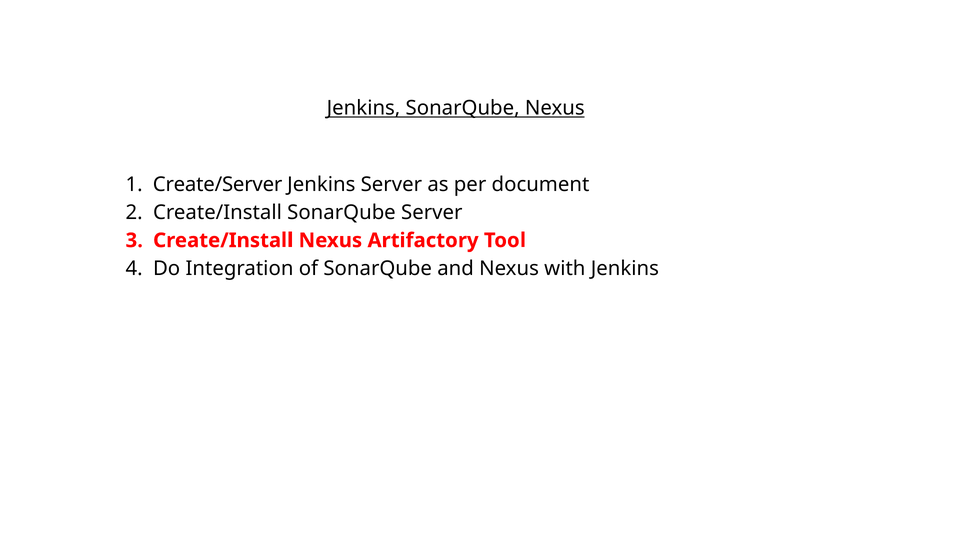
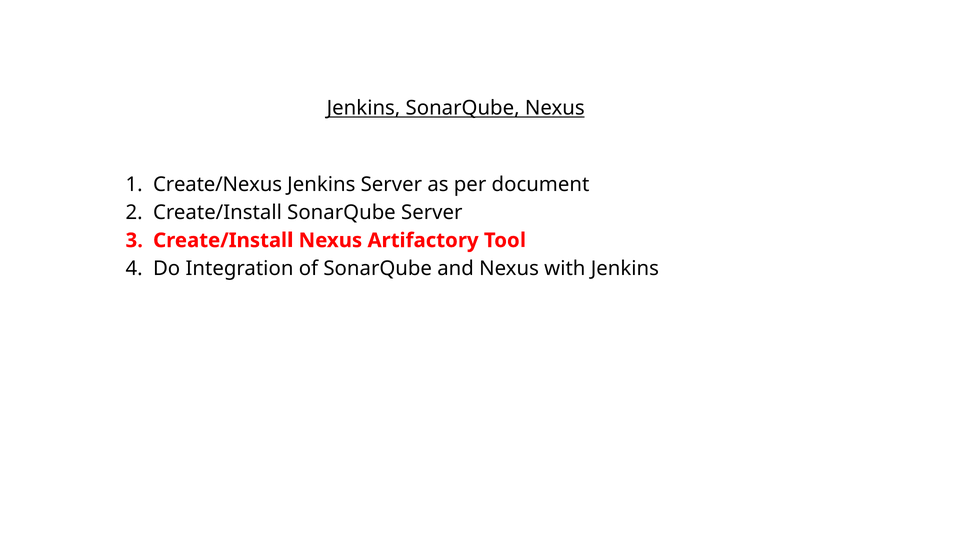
Create/Server: Create/Server -> Create/Nexus (218, 184)
